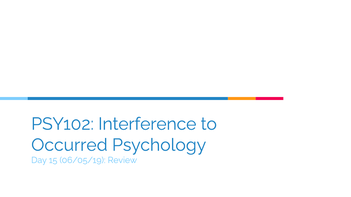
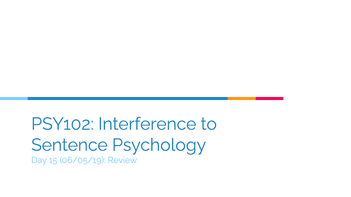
Occurred: Occurred -> Sentence (69, 145)
